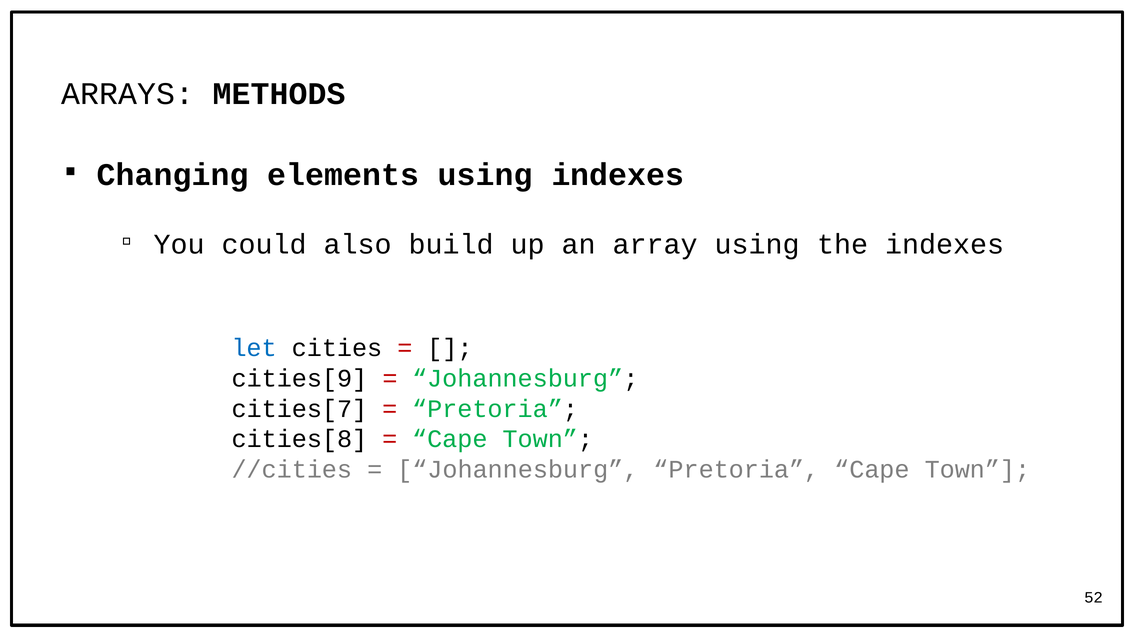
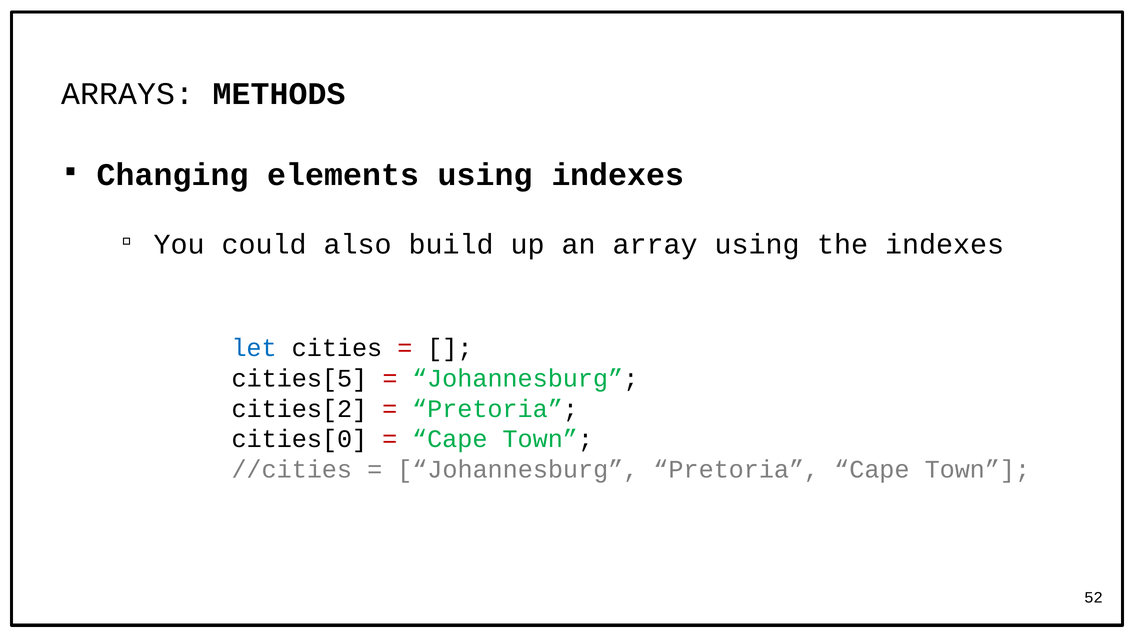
cities[9: cities[9 -> cities[5 (299, 379)
cities[7: cities[7 -> cities[2 (299, 409)
cities[8: cities[8 -> cities[0 (299, 439)
